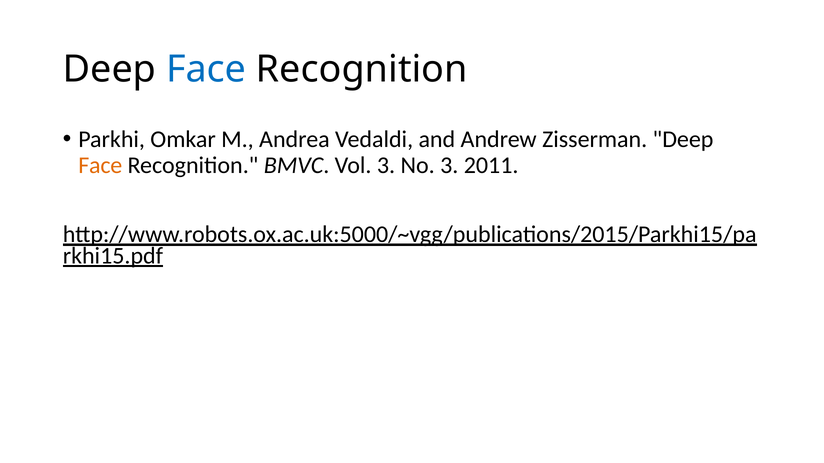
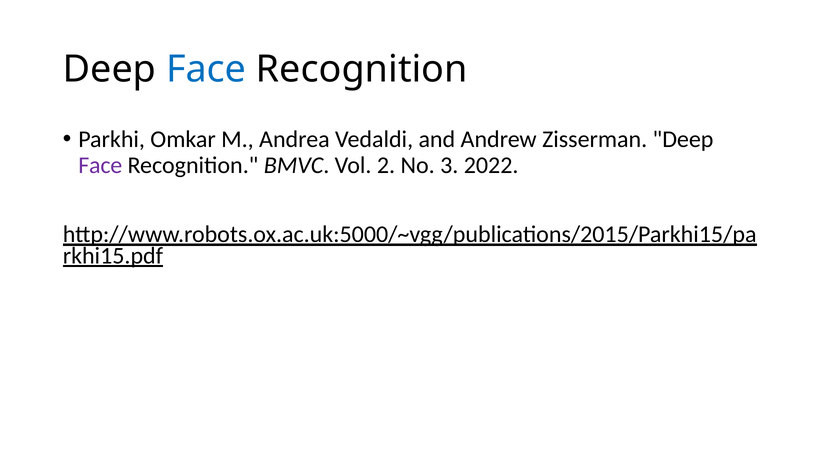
Face colour: orange -> purple (100, 165)
Vol 3: 3 -> 2 (386, 165)
2011: 2011 -> 2022 (491, 165)
